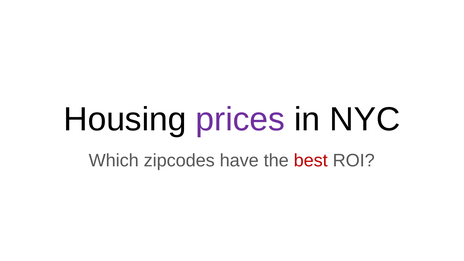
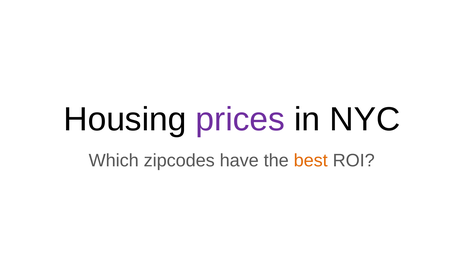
best colour: red -> orange (311, 161)
